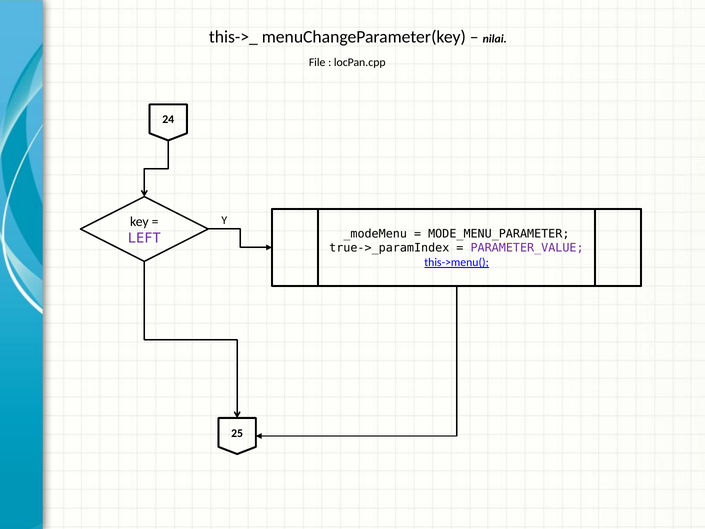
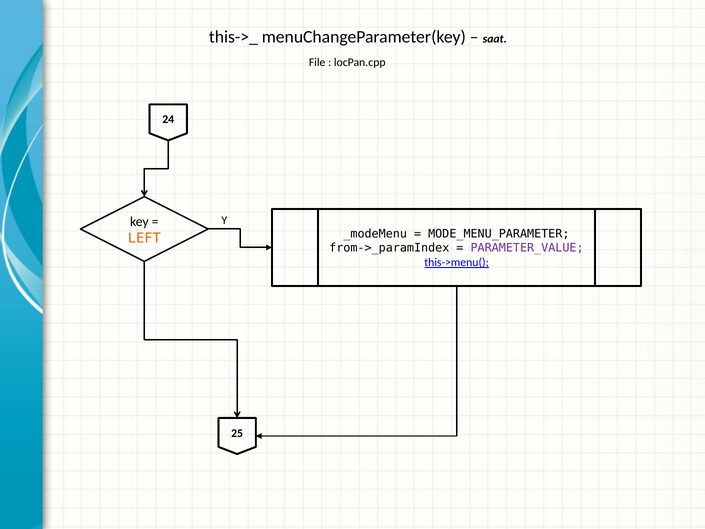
nilai: nilai -> saat (495, 39)
LEFT colour: purple -> orange (144, 238)
true->_paramIndex: true->_paramIndex -> from->_paramIndex (389, 248)
